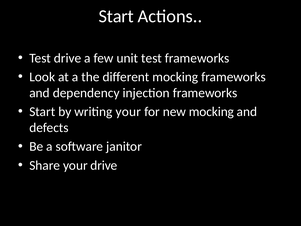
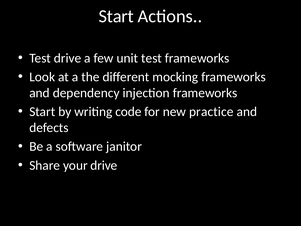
writing your: your -> code (128, 112)
new mocking: mocking -> practice (211, 112)
